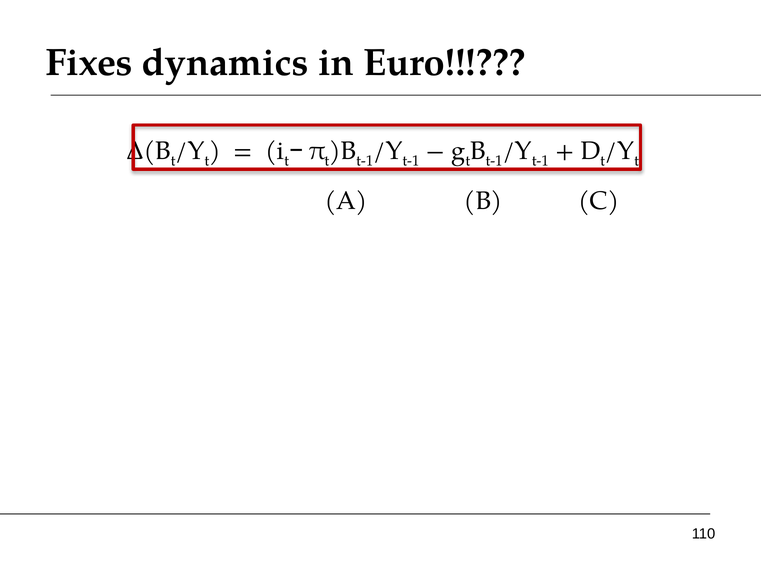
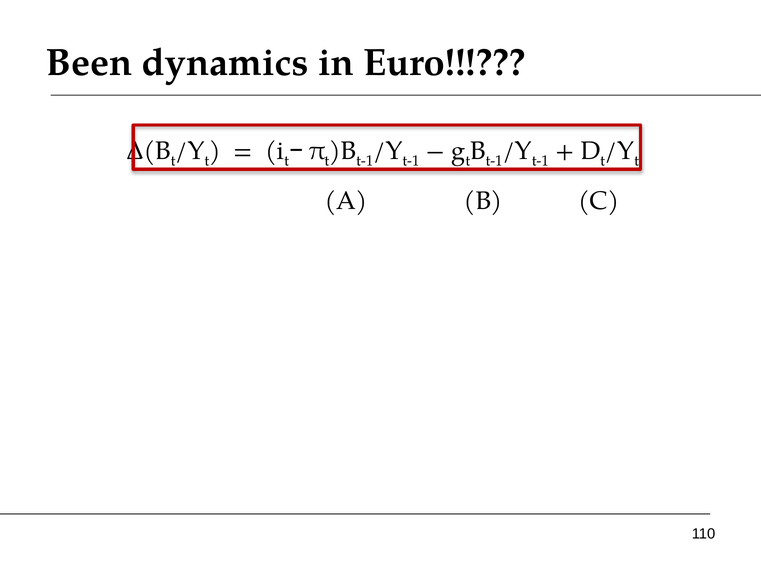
Fixes: Fixes -> Been (89, 63)
